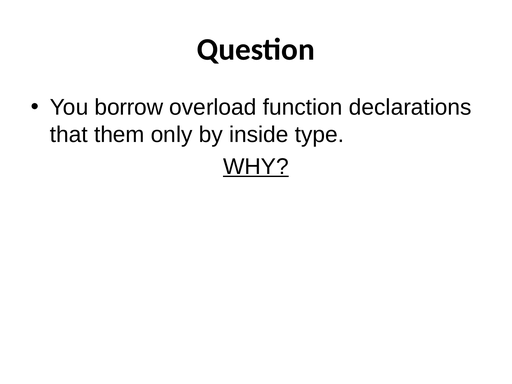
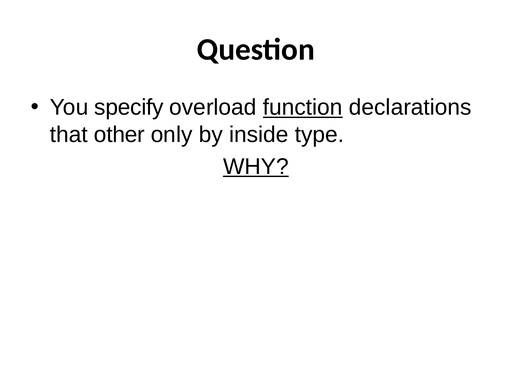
borrow: borrow -> specify (129, 107)
function underline: none -> present (303, 107)
them: them -> other (119, 135)
